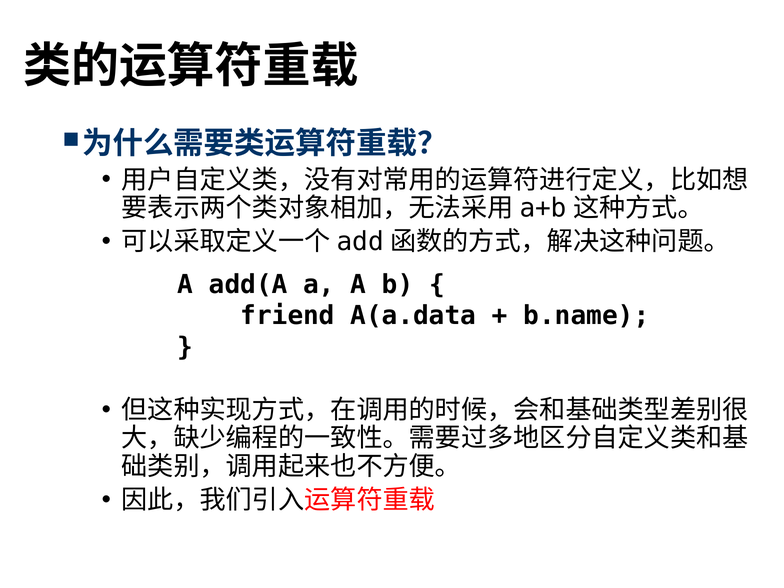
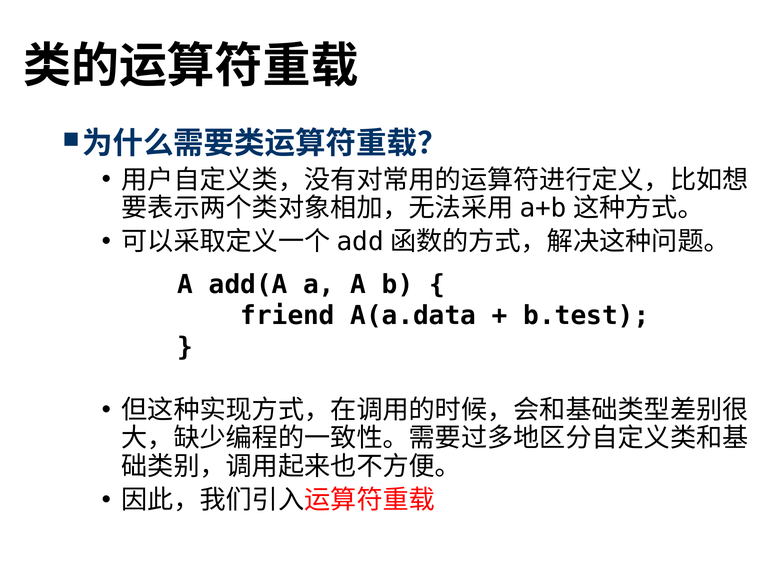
b.name: b.name -> b.test (586, 316)
